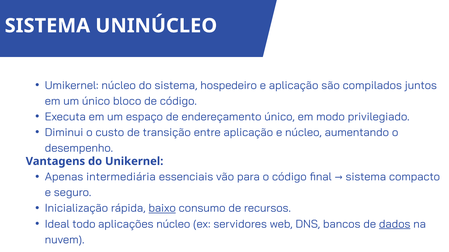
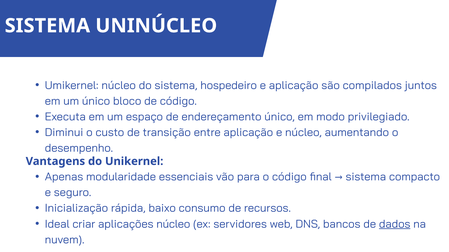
intermediária: intermediária -> modularidade (121, 177)
baixo underline: present -> none (162, 209)
todo: todo -> criar (84, 224)
